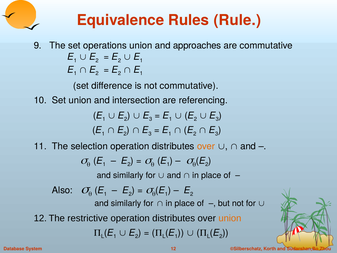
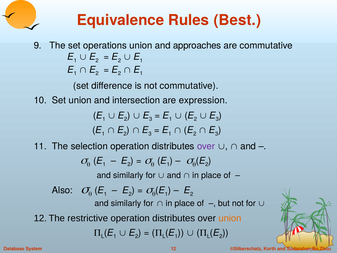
Rule: Rule -> Best (237, 20)
referencing: referencing -> expression (203, 100)
over colour: orange -> purple (206, 146)
